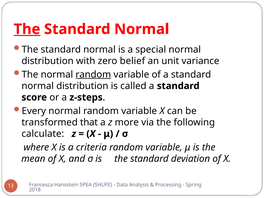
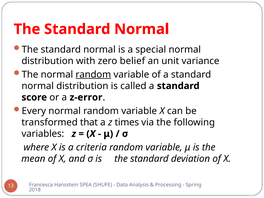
The underline: present -> none (27, 29)
z-steps: z-steps -> z-error (86, 97)
more: more -> times (127, 122)
calculate: calculate -> variables (43, 134)
